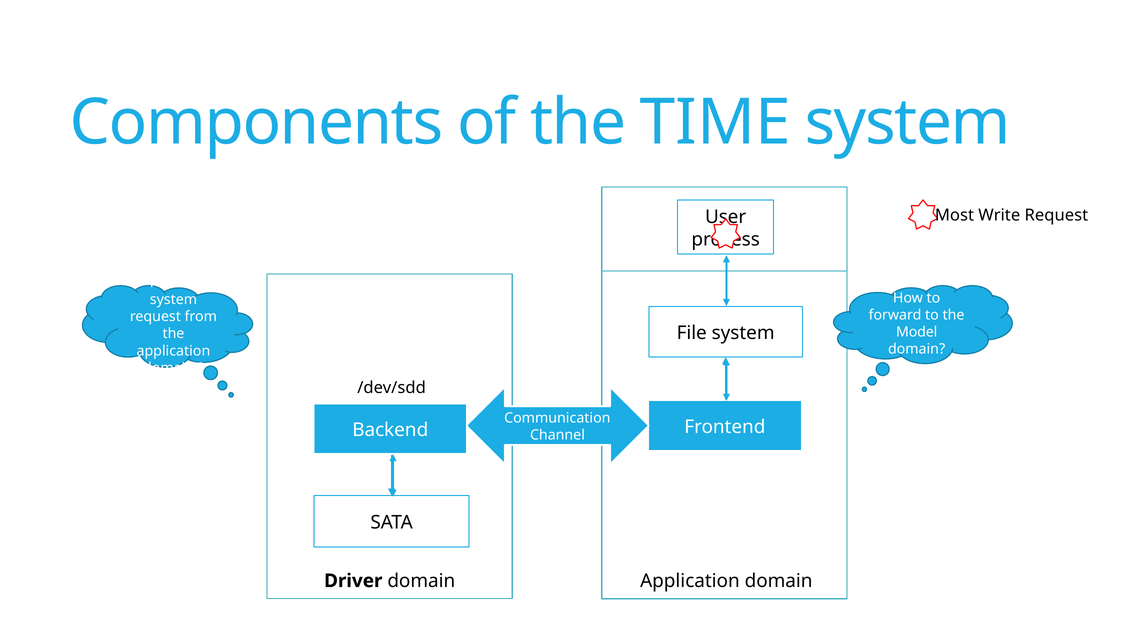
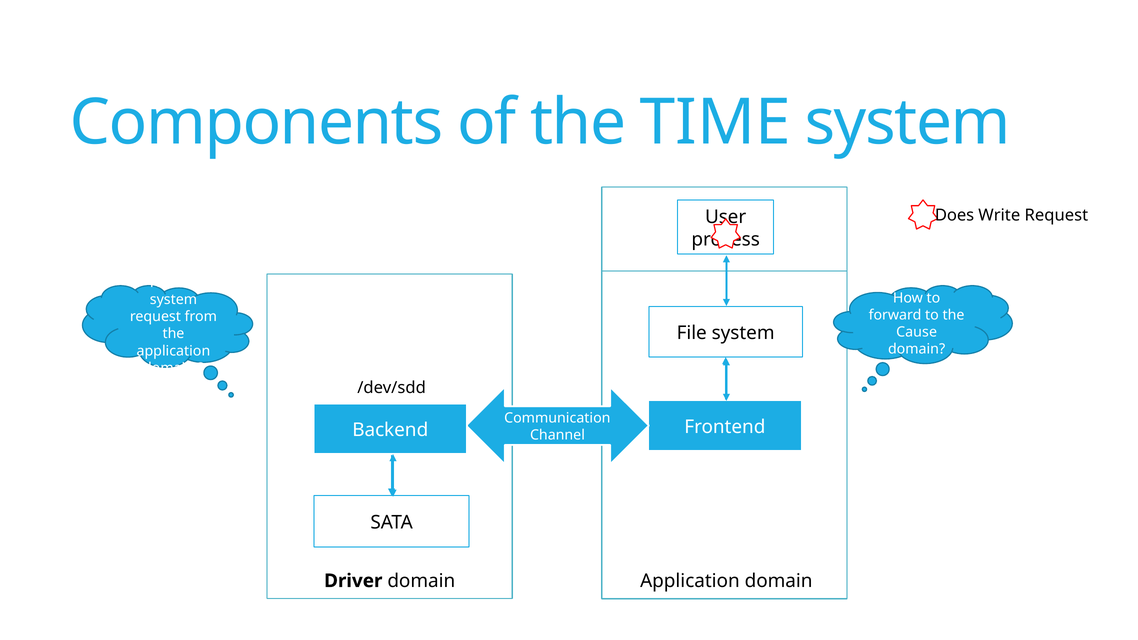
Most: Most -> Does (955, 215)
Model: Model -> Cause (917, 332)
